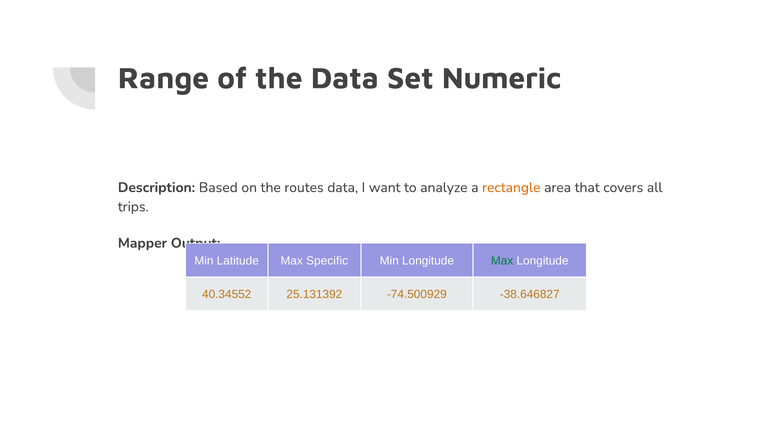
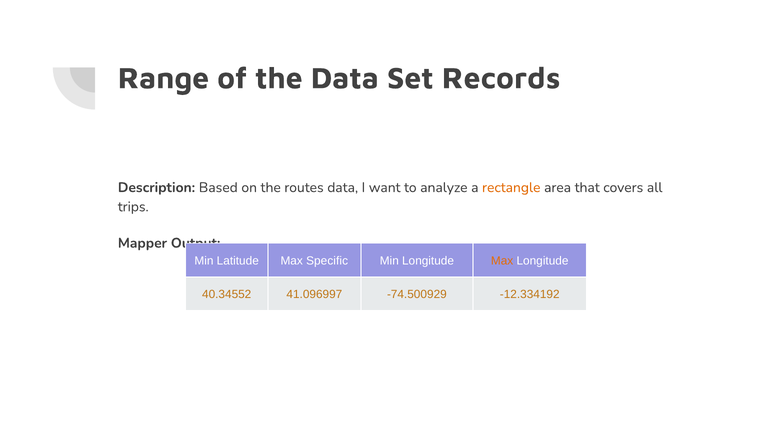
Numeric: Numeric -> Records (501, 78)
Max colour: green -> orange (502, 261)
25.131392: 25.131392 -> 41.096997 (314, 295)
-38.646827: -38.646827 -> -12.334192 (530, 295)
